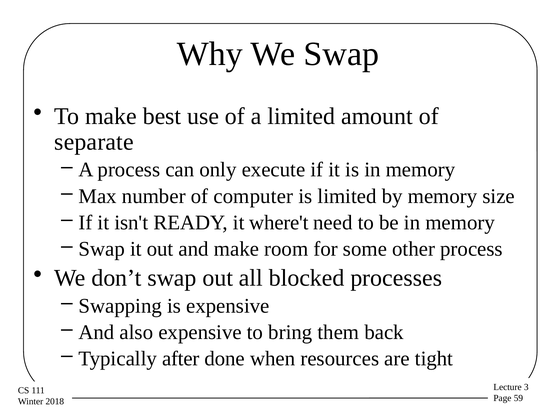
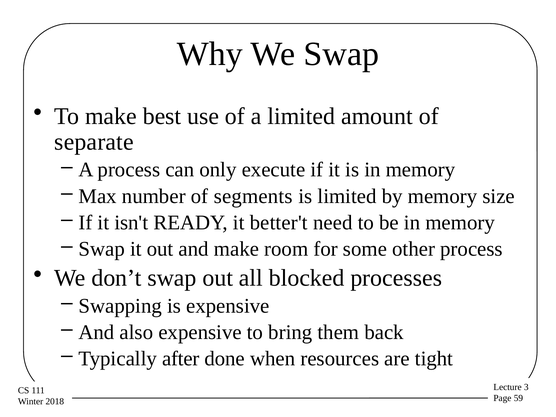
computer: computer -> segments (253, 196)
where't: where't -> better't (279, 223)
